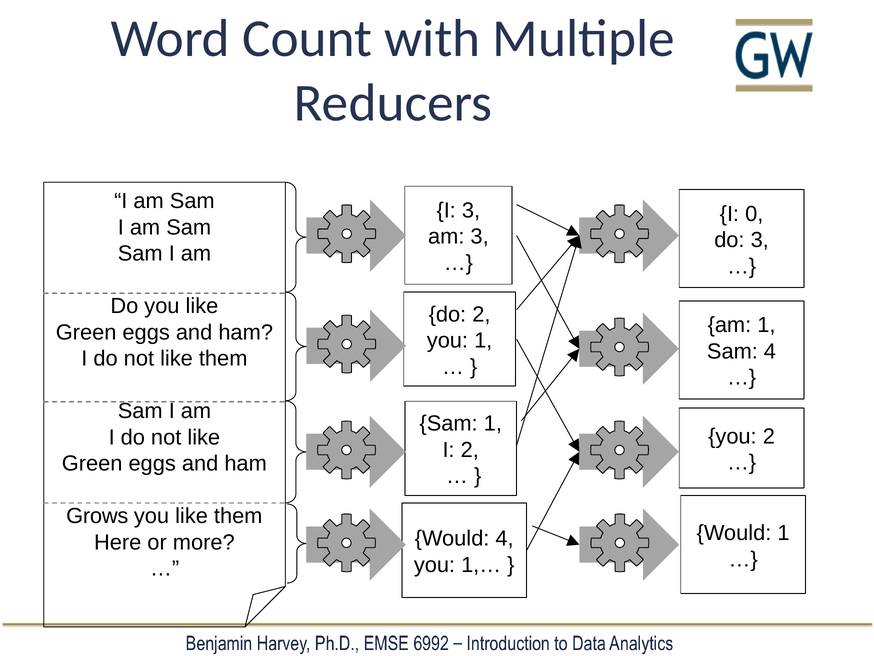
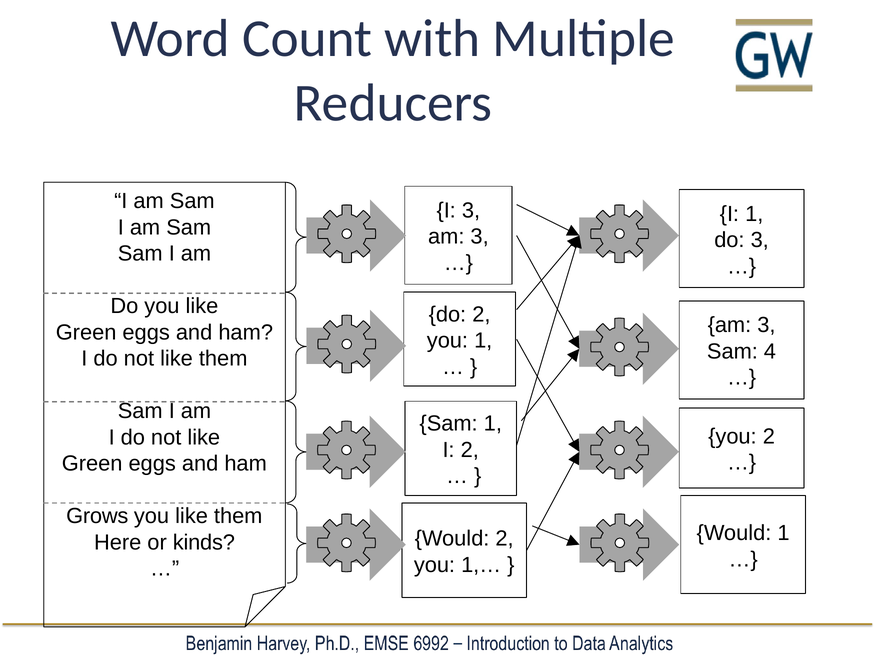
I 0: 0 -> 1 (754, 214)
1: 1 -> 3 (766, 325)
Would 4: 4 -> 2 (505, 538)
more: more -> kinds (204, 542)
